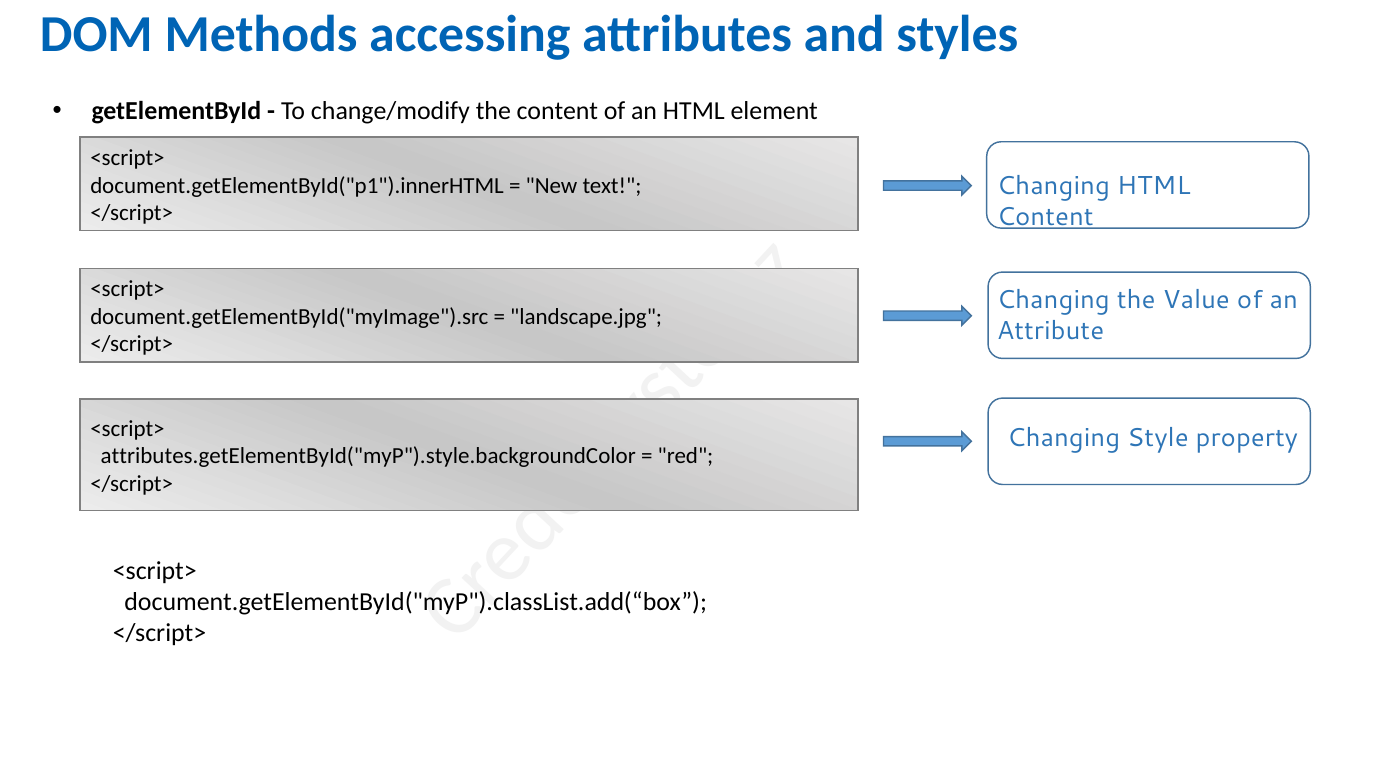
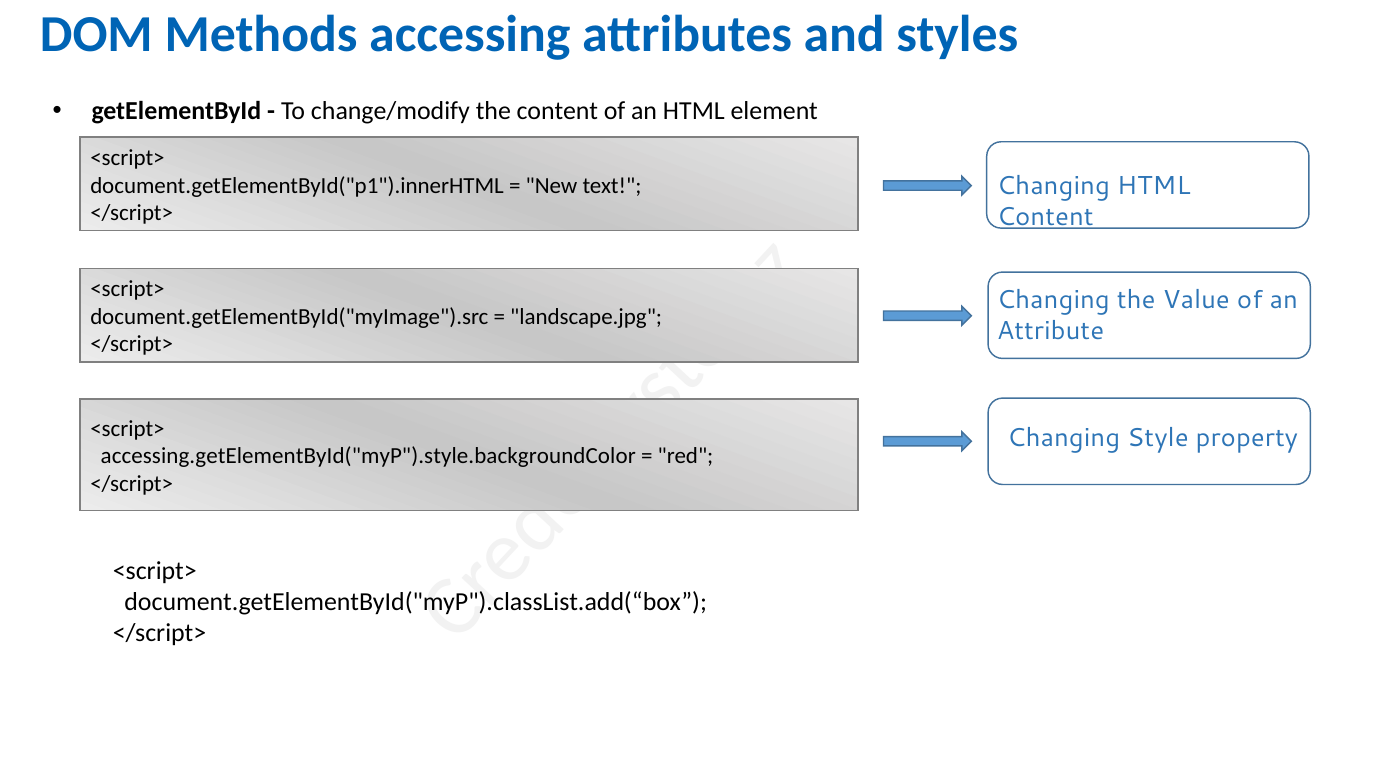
attributes.getElementById("myP").style.backgroundColor: attributes.getElementById("myP").style.backgroundColor -> accessing.getElementById("myP").style.backgroundColor (368, 456)
